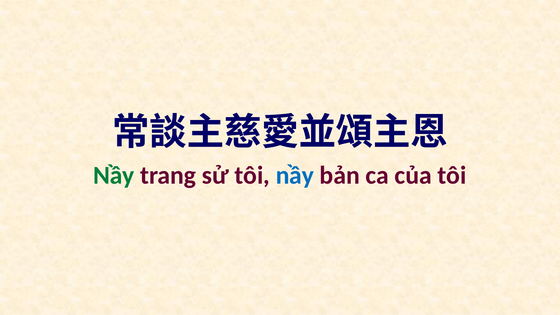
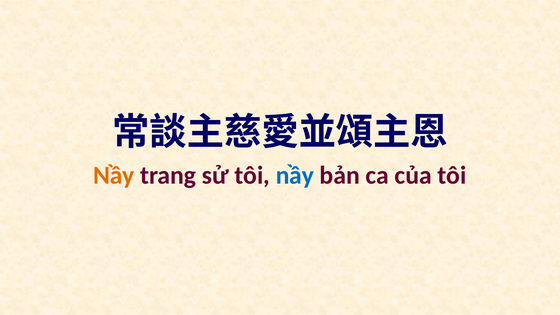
Nầy colour: green -> orange (114, 175)
